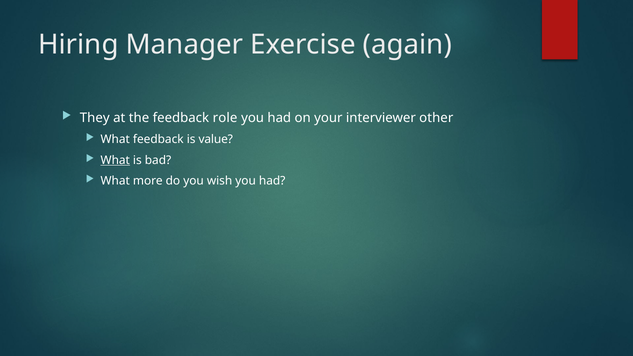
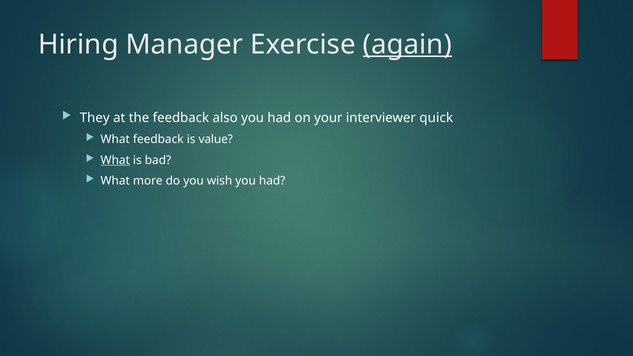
again underline: none -> present (407, 44)
role: role -> also (225, 118)
other: other -> quick (436, 118)
